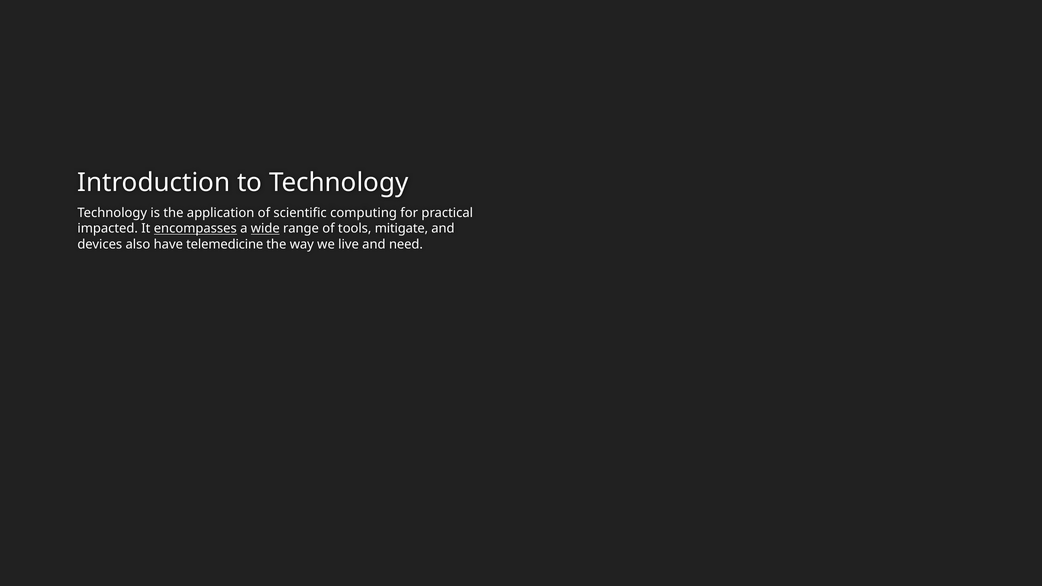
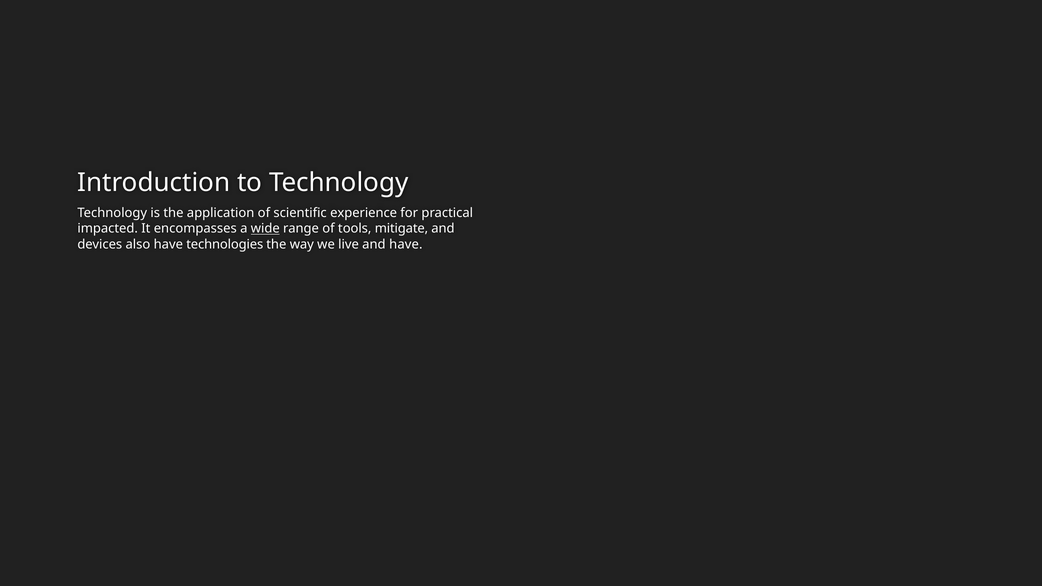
computing: computing -> experience (364, 213)
encompasses underline: present -> none (195, 229)
telemedicine: telemedicine -> technologies (225, 244)
and need: need -> have (406, 244)
